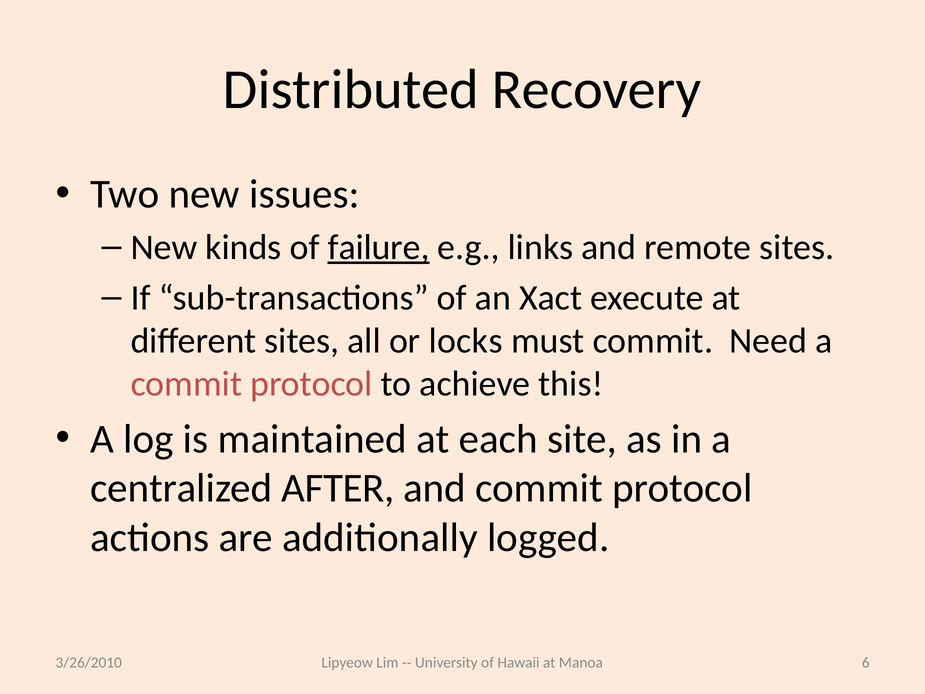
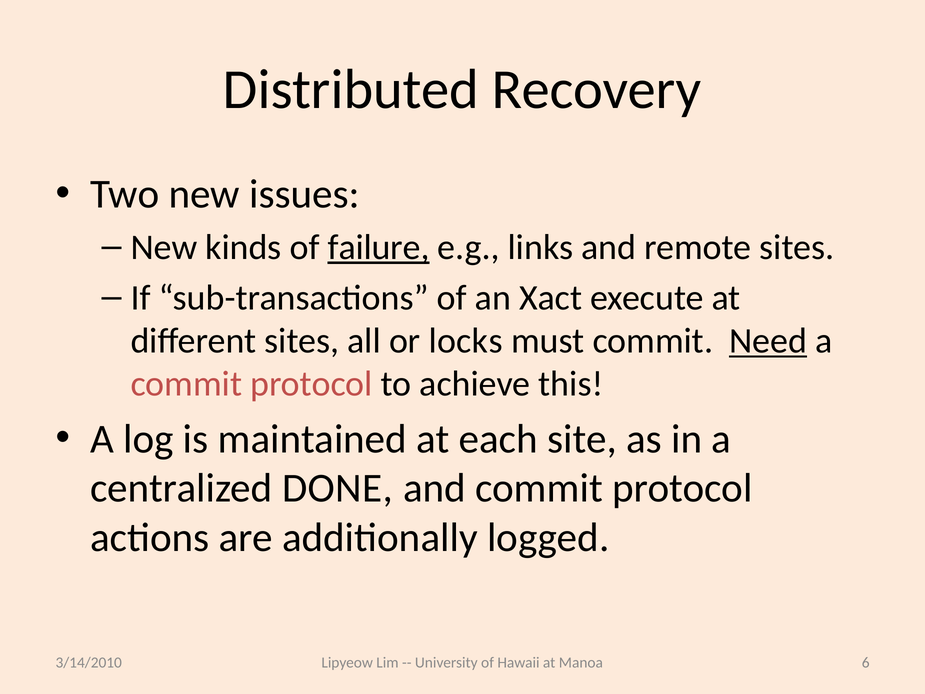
Need underline: none -> present (768, 341)
AFTER: AFTER -> DONE (338, 488)
3/26/2010: 3/26/2010 -> 3/14/2010 (89, 663)
